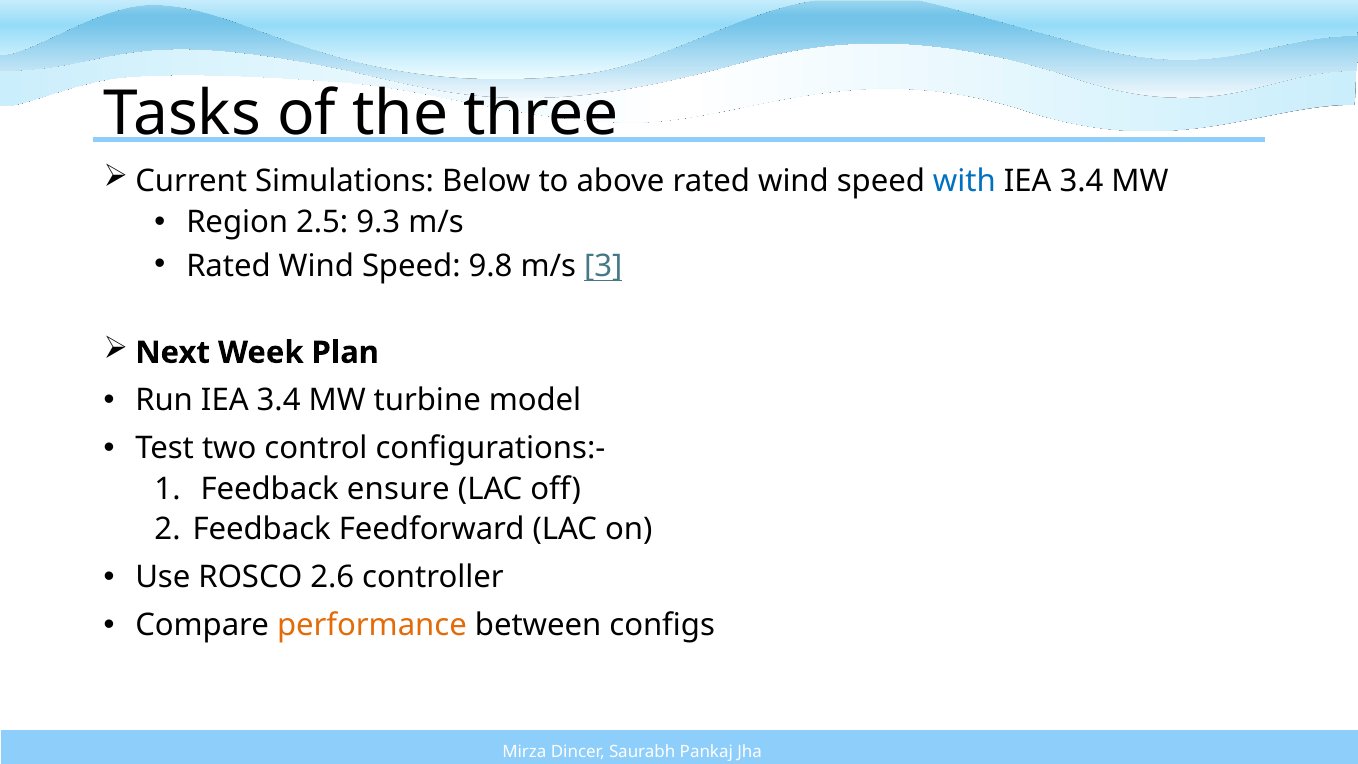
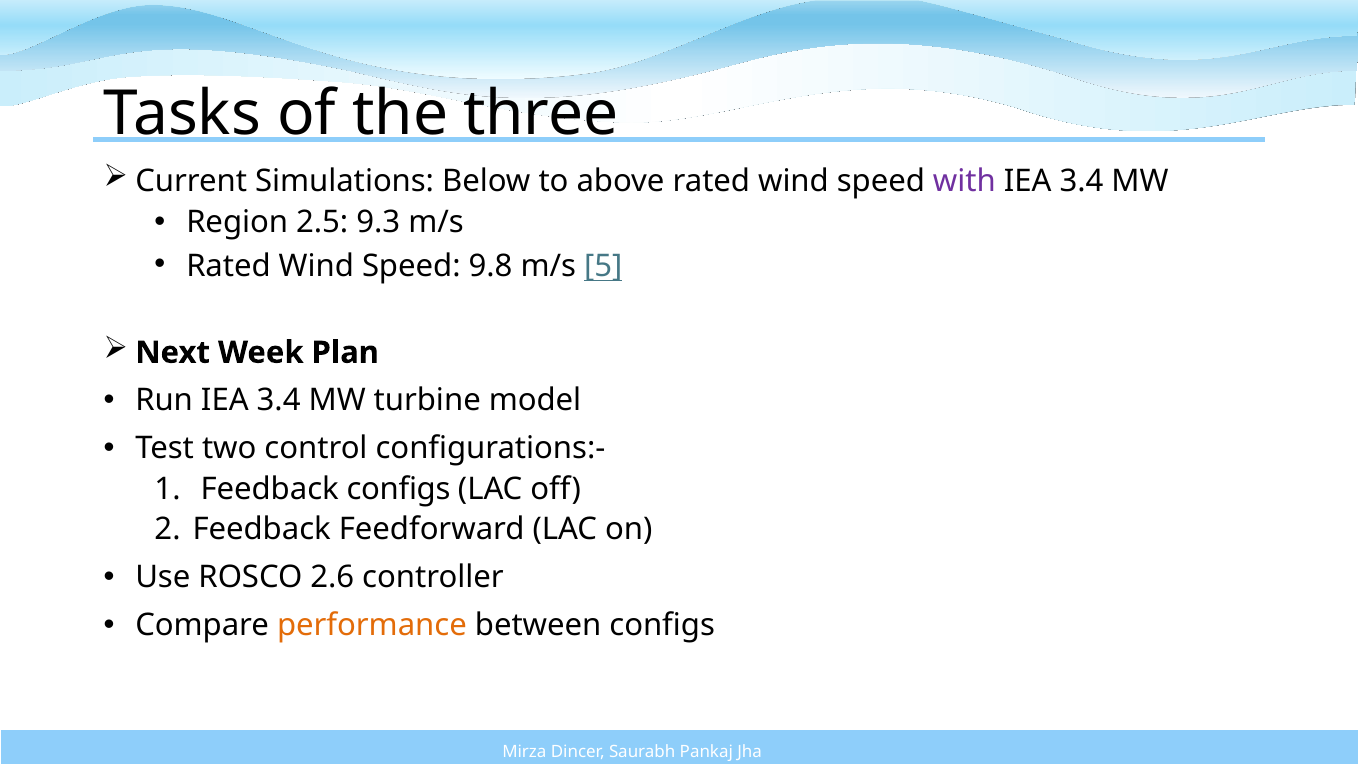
with colour: blue -> purple (964, 181)
3: 3 -> 5 (603, 266)
Feedback ensure: ensure -> configs (399, 489)
